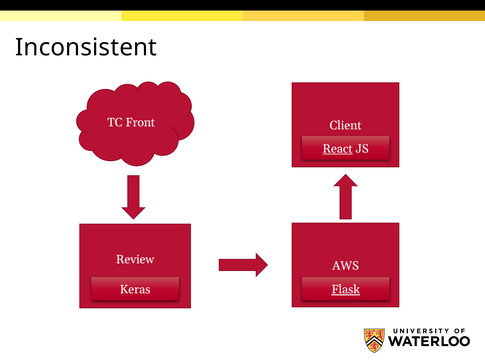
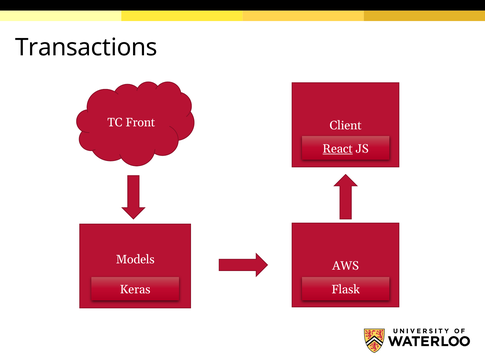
Inconsistent: Inconsistent -> Transactions (86, 47)
Review: Review -> Models (135, 259)
Flask underline: present -> none (346, 289)
